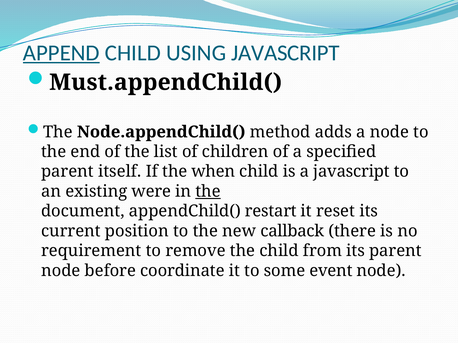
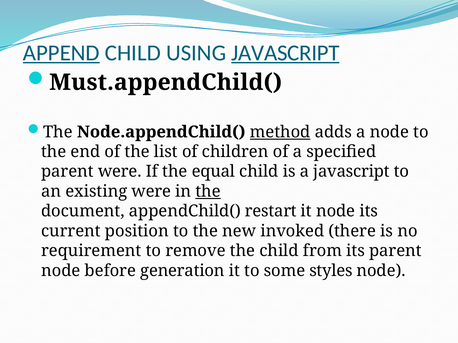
JAVASCRIPT underline: none -> present (285, 53)
method underline: none -> present (280, 132)
parent itself: itself -> were (120, 172)
when: when -> equal (213, 172)
it reset: reset -> node (336, 211)
callback: callback -> invoked (292, 231)
coordinate: coordinate -> generation (182, 271)
event: event -> styles (331, 271)
